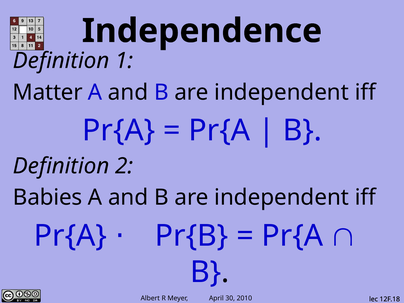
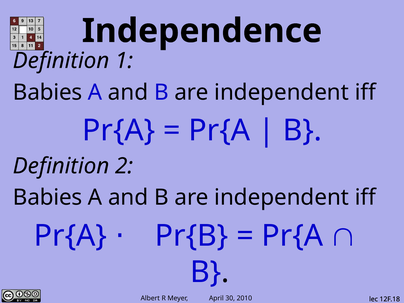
Matter: Matter -> Babies (48, 92)
